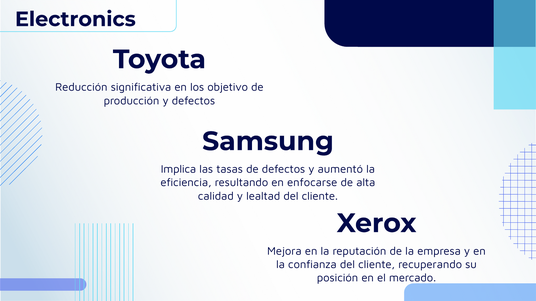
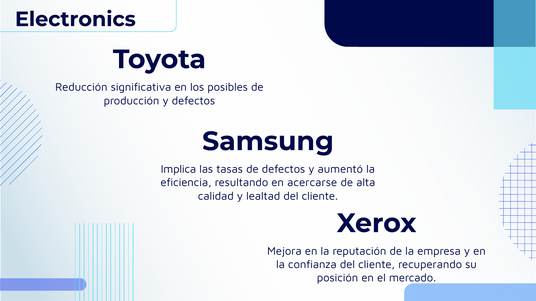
objetivo: objetivo -> posibles (228, 87)
enfocarse: enfocarse -> acercarse (312, 183)
